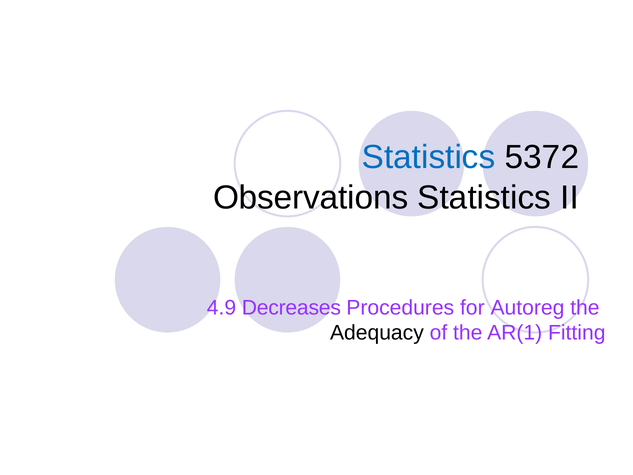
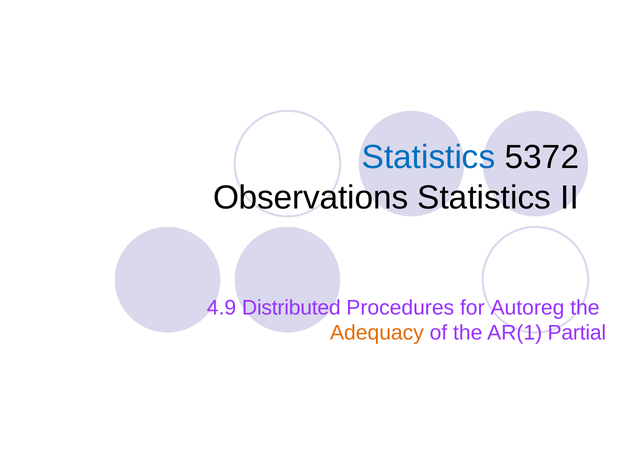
Decreases: Decreases -> Distributed (291, 307)
Adequacy colour: black -> orange (377, 333)
Fitting: Fitting -> Partial (577, 333)
